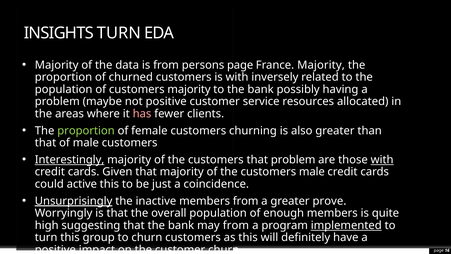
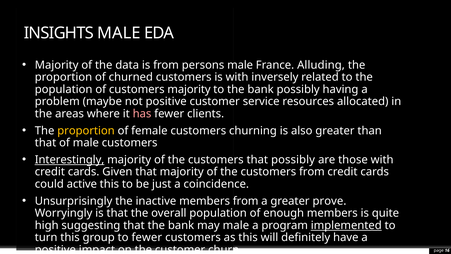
INSIGHTS TURN: TURN -> MALE (119, 33)
persons page: page -> male (240, 65)
France Majority: Majority -> Alluding (321, 65)
proportion colour: light green -> yellow (86, 130)
that problem: problem -> possibly (293, 160)
with underline: present -> none (382, 160)
customers male: male -> from (312, 172)
Unsurprisingly underline: present -> none (74, 201)
may from: from -> male (236, 225)
to churn: churn -> fewer (147, 237)
